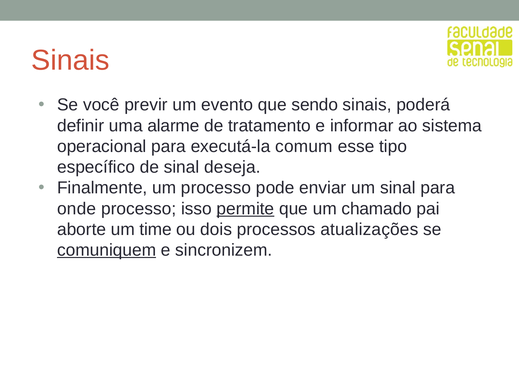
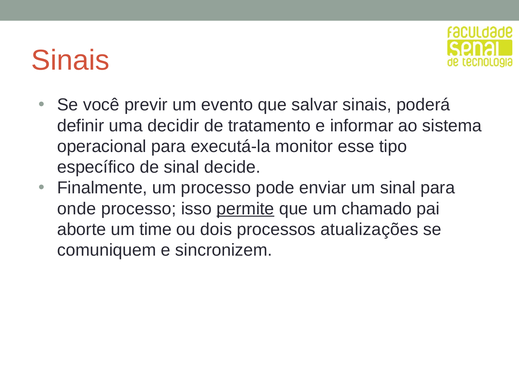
sendo: sendo -> salvar (315, 105)
alarme: alarme -> decidir (173, 126)
comum: comum -> monitor (304, 147)
deseja: deseja -> decide (232, 167)
comuniquem underline: present -> none (107, 250)
